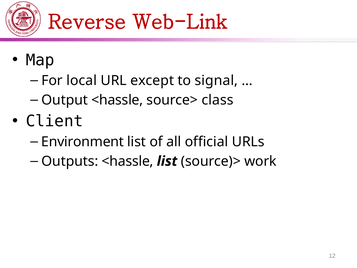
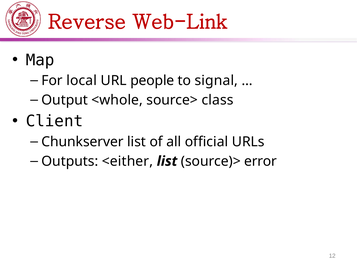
except: except -> people (152, 80)
Output <hassle: <hassle -> <whole (117, 100)
Environment: Environment -> Chunkserver (83, 142)
Outputs <hassle: <hassle -> <either (127, 161)
work: work -> error (261, 161)
